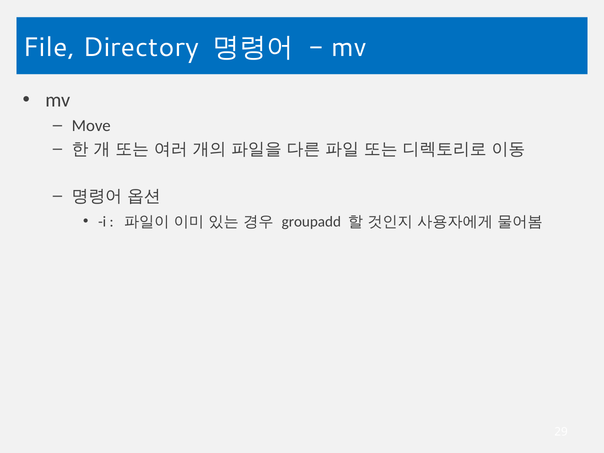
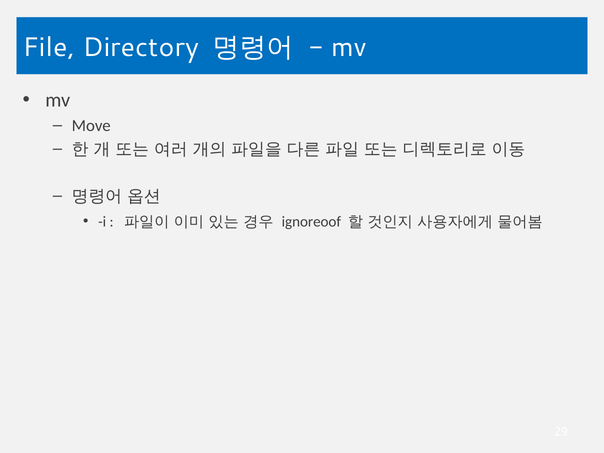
groupadd: groupadd -> ignoreoof (311, 222)
